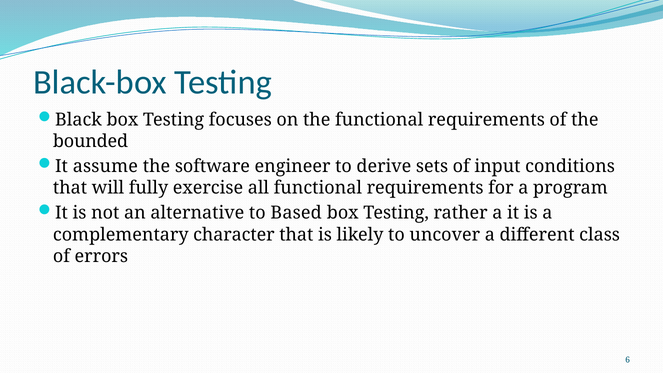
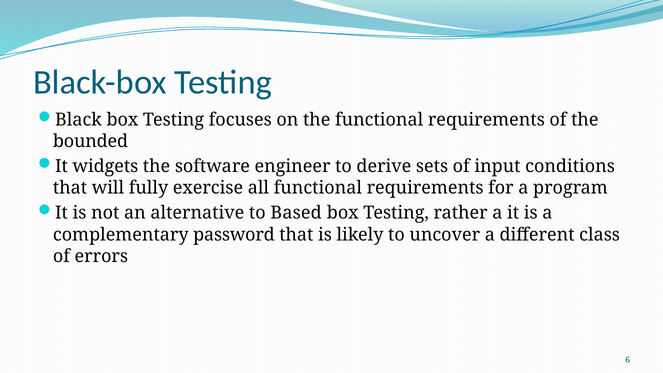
assume: assume -> widgets (105, 166)
character: character -> password (234, 235)
